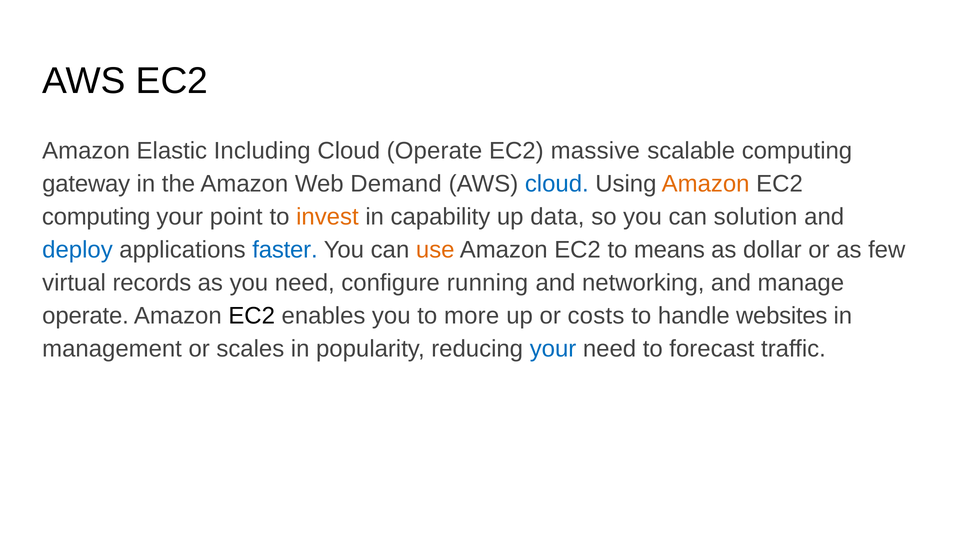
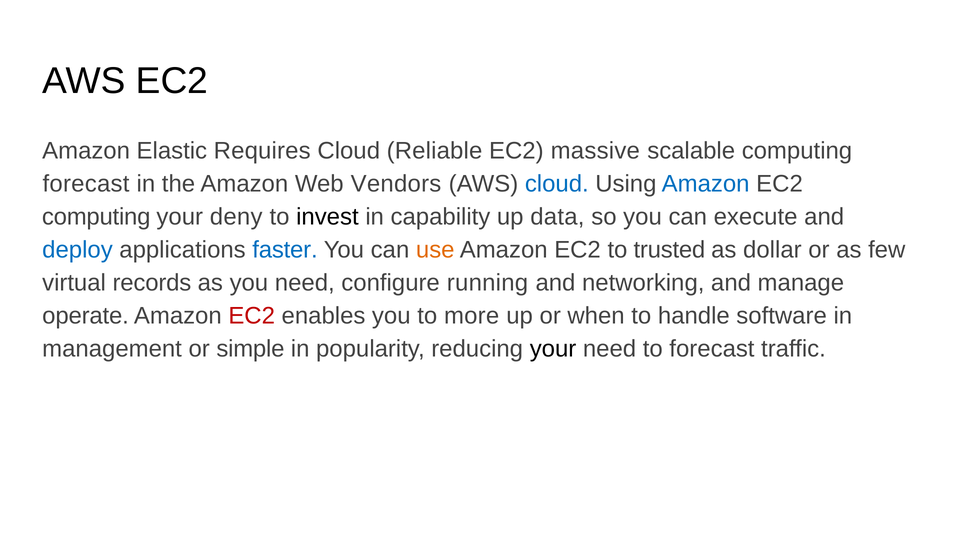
Including: Including -> Requires (262, 151)
Cloud Operate: Operate -> Reliable (435, 151)
gateway: gateway -> forecast (86, 184)
Demand: Demand -> Vendors (396, 184)
Amazon colour: orange -> blue (706, 184)
point: point -> deny (236, 217)
invest colour: orange -> black (327, 217)
solution: solution -> execute (756, 217)
means: means -> trusted (669, 250)
EC2 colour: black -> red (252, 316)
costs: costs -> when (596, 316)
websites: websites -> software (782, 316)
scales: scales -> simple (250, 349)
your colour: blue -> black (553, 349)
